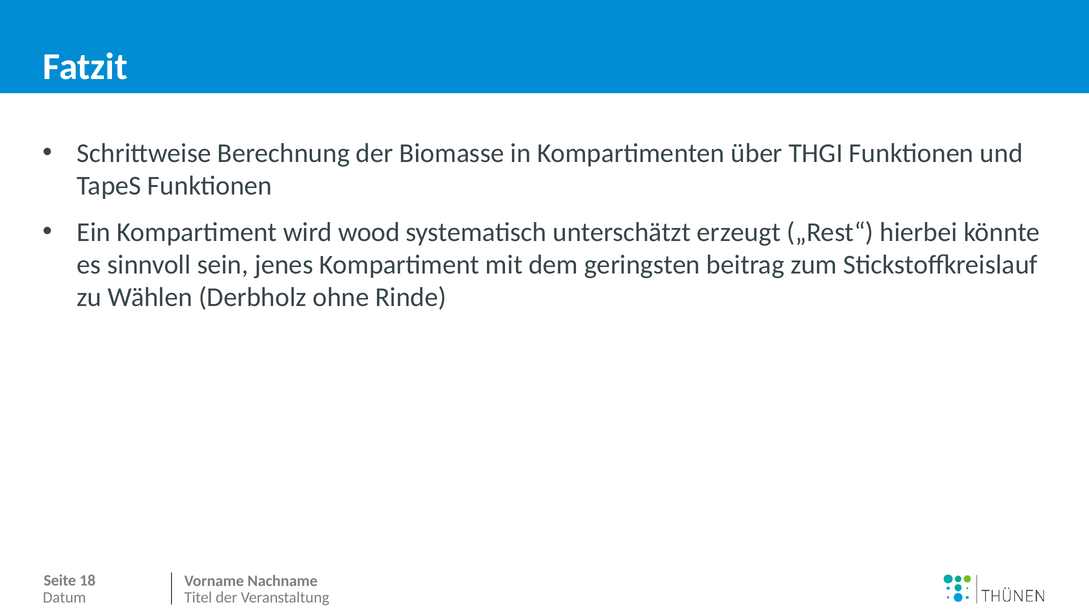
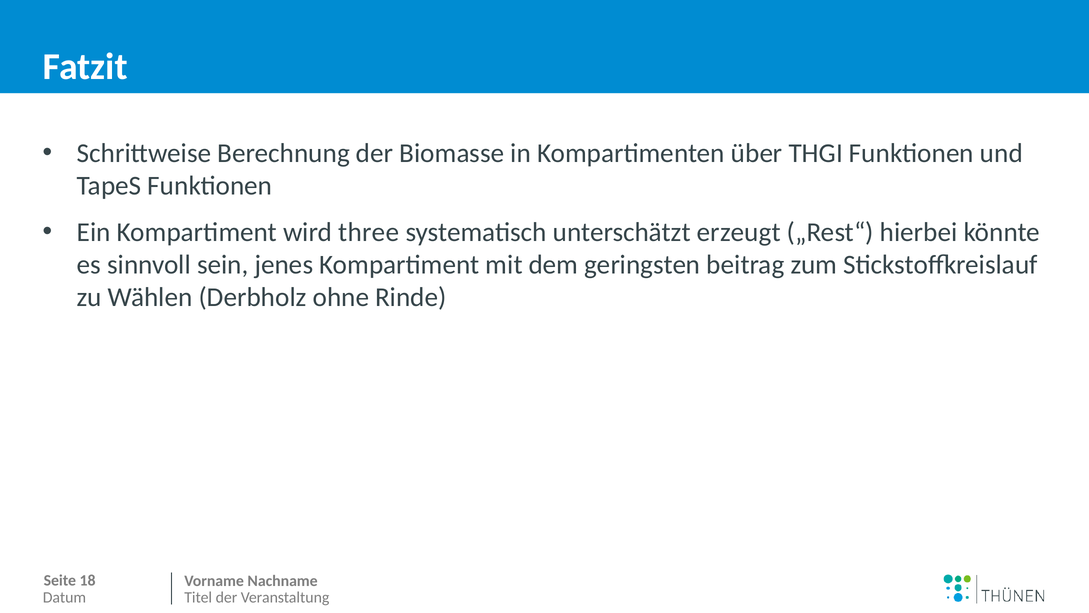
wood: wood -> three (369, 232)
